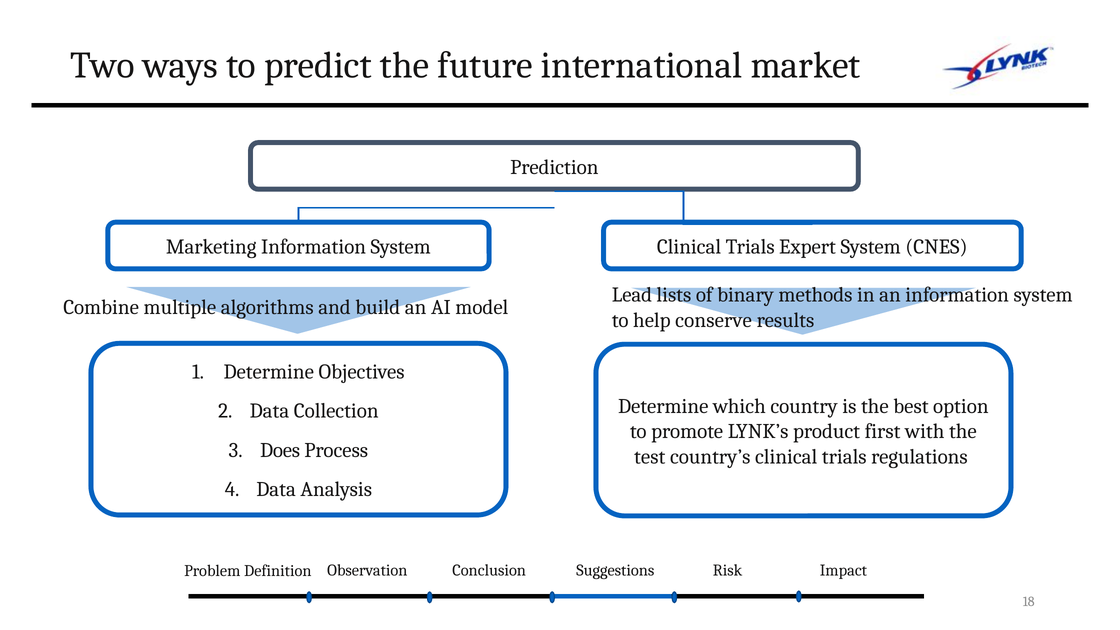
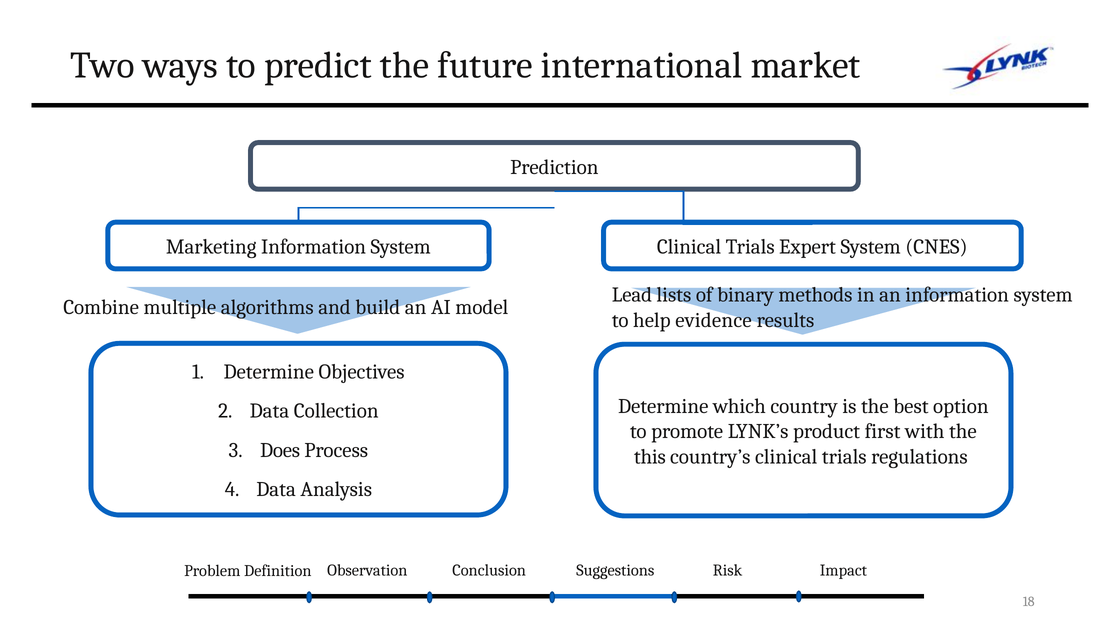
conserve: conserve -> evidence (713, 320)
test: test -> this (650, 457)
